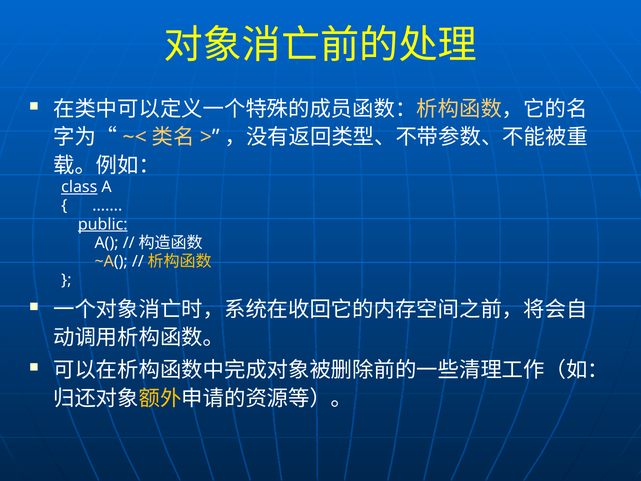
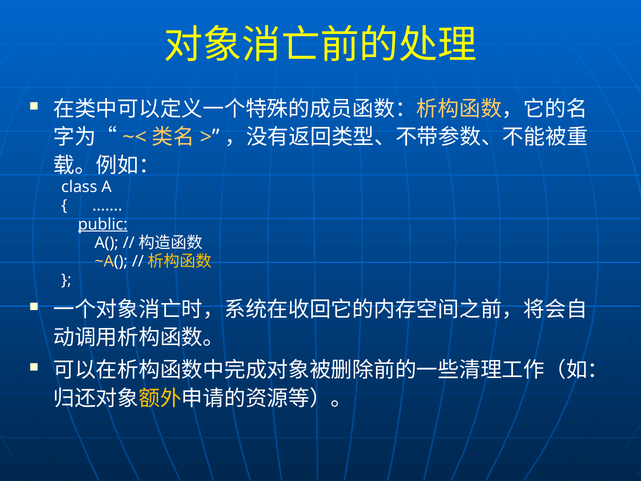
class underline: present -> none (79, 187)
